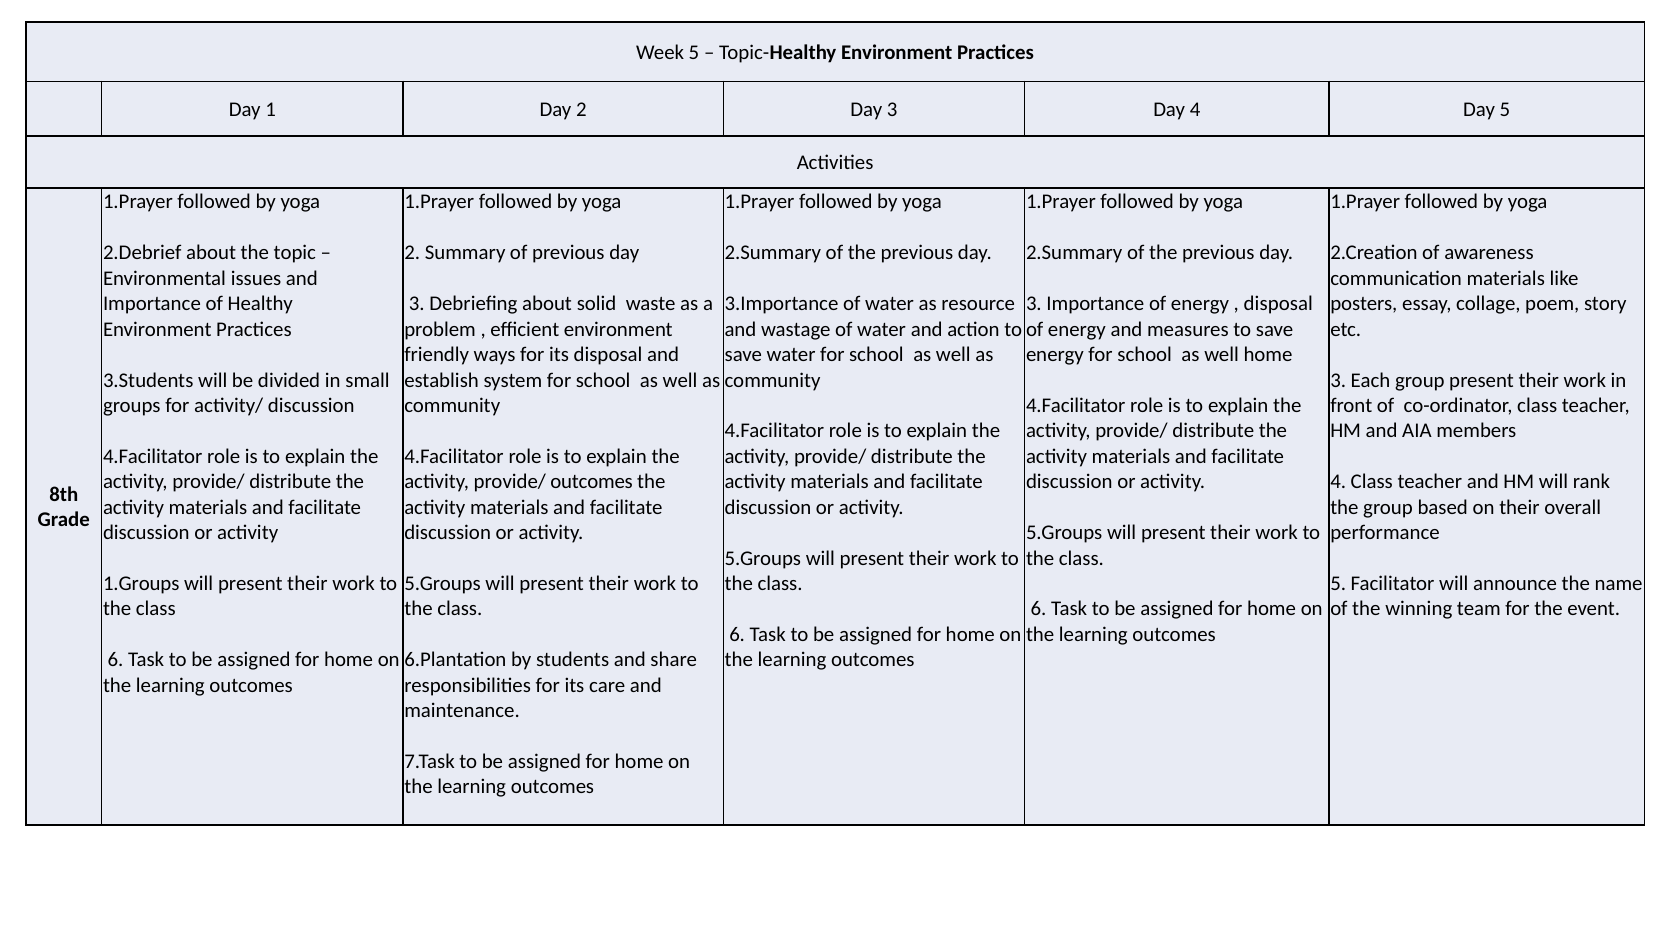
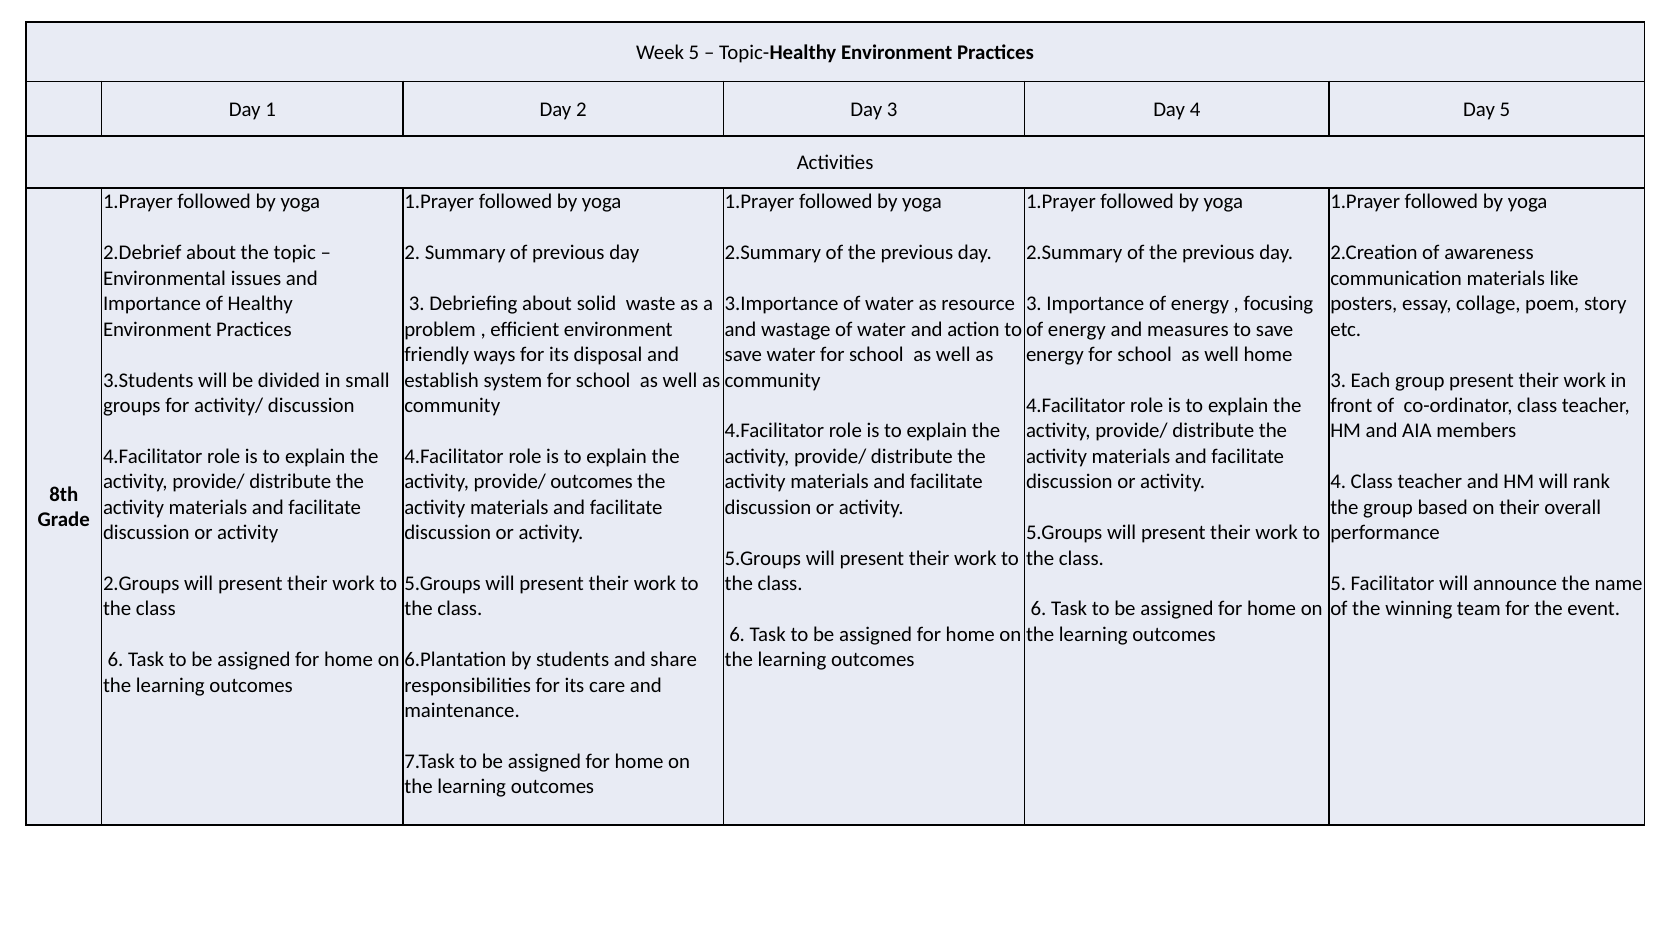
disposal: disposal -> focusing (1278, 304)
1.Groups: 1.Groups -> 2.Groups (141, 584)
